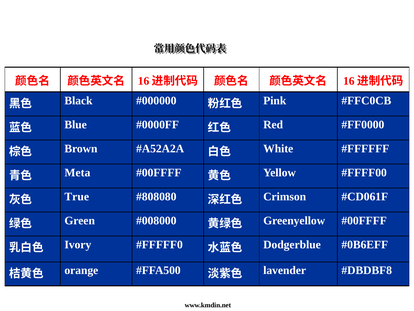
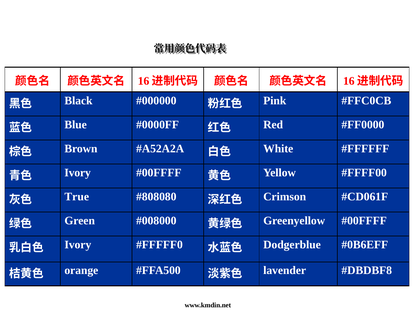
Meta: Meta -> Ivory (78, 172)
